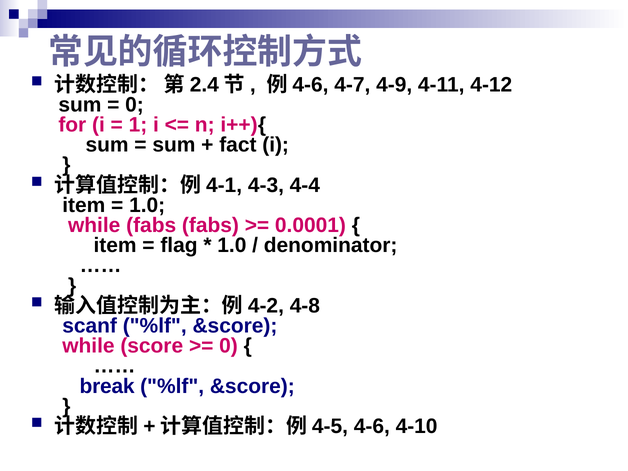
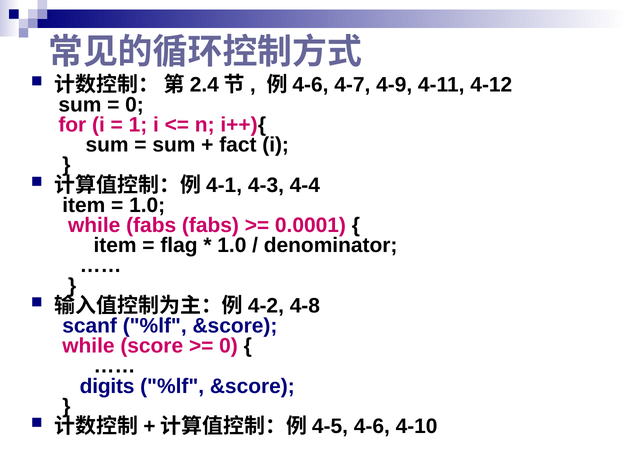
break: break -> digits (107, 386)
